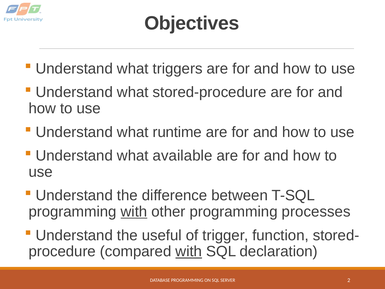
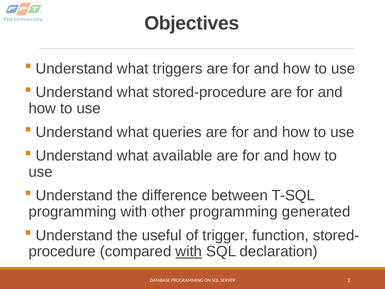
runtime: runtime -> queries (177, 132)
with underline: present -> none (134, 212)
processes: processes -> generated (316, 212)
